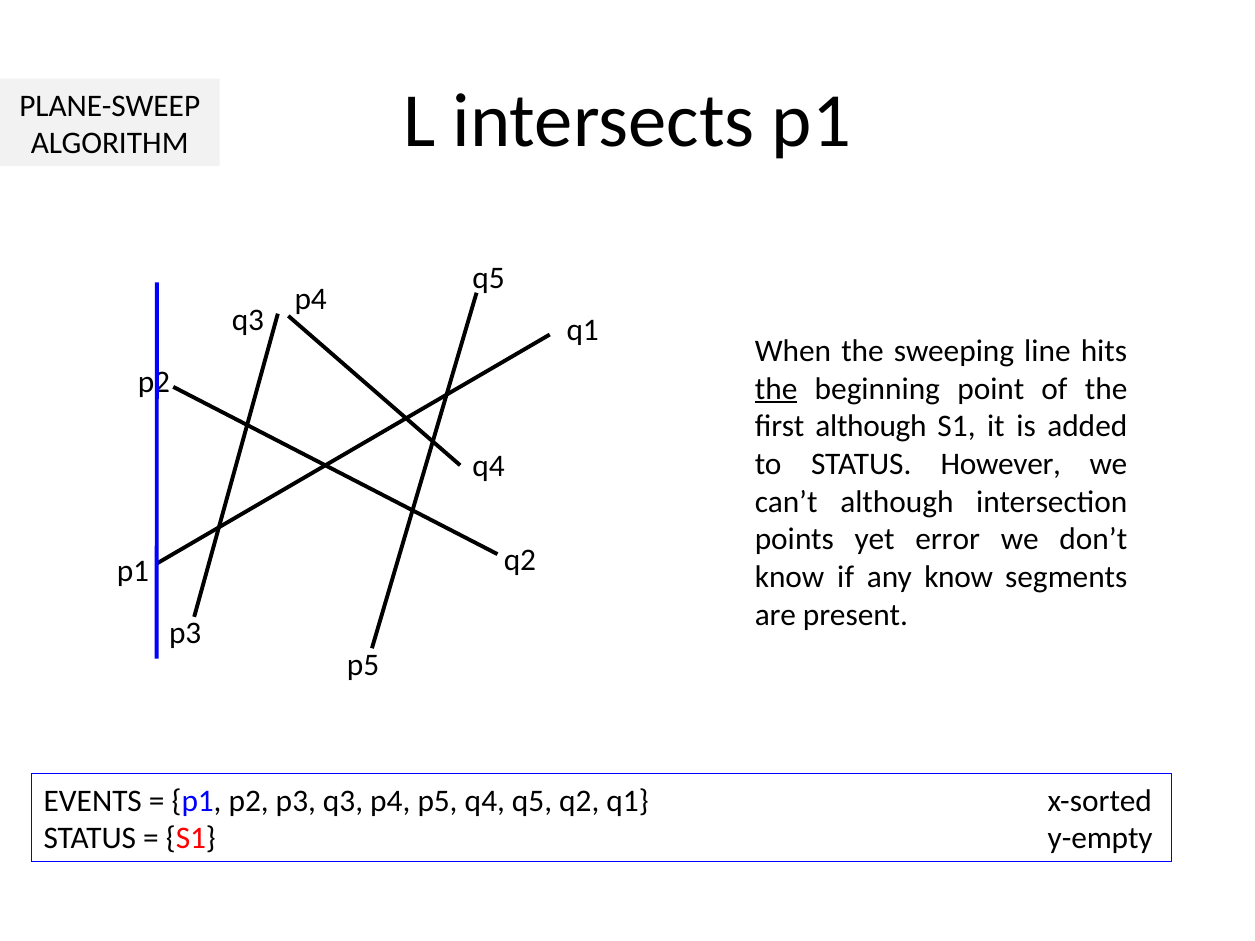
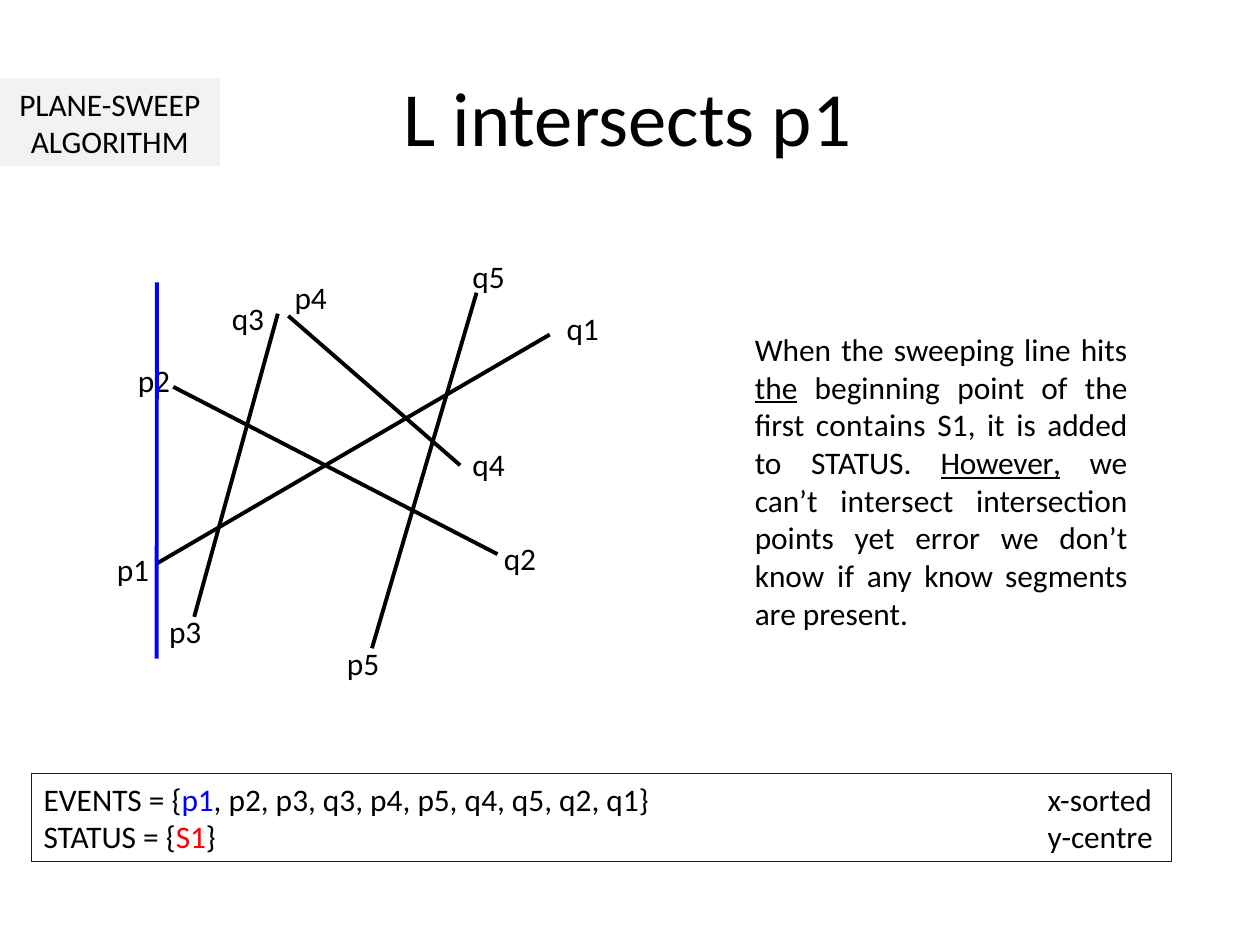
first although: although -> contains (871, 427)
However underline: none -> present (1001, 464)
can’t although: although -> intersect (897, 502)
y-empty: y-empty -> y-centre (1100, 839)
